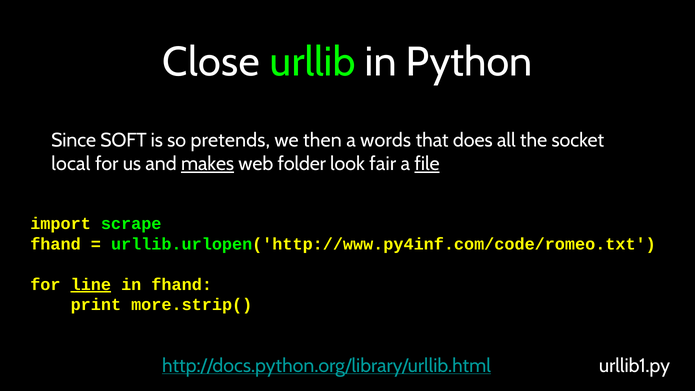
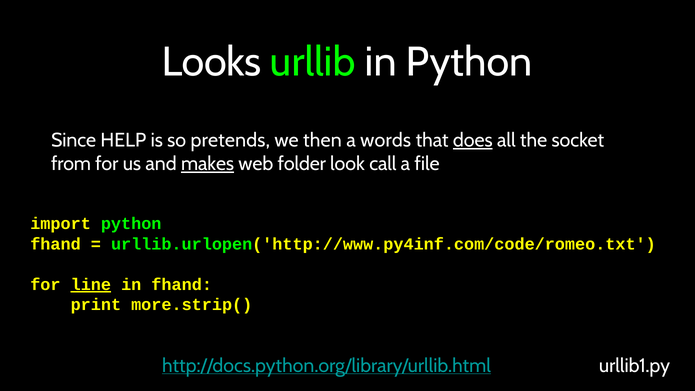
Close: Close -> Looks (212, 62)
SOFT: SOFT -> HELP (123, 140)
does underline: none -> present (473, 140)
local: local -> from (71, 164)
fair: fair -> call (383, 164)
file underline: present -> none (427, 164)
import scrape: scrape -> python (131, 224)
